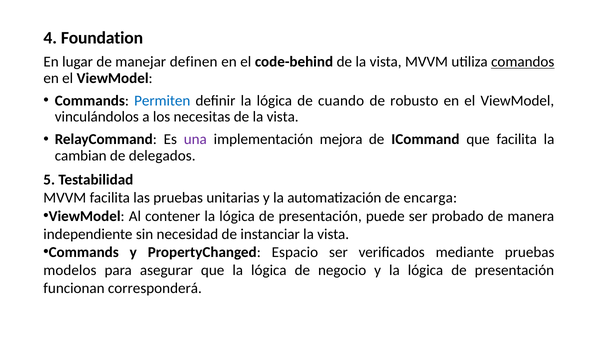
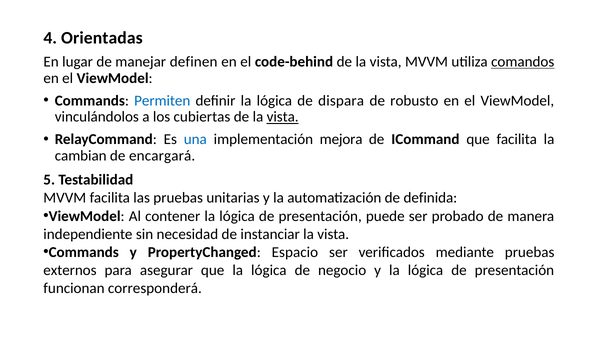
Foundation: Foundation -> Orientadas (102, 38)
cuando: cuando -> dispara (341, 101)
necesitas: necesitas -> cubiertas (202, 117)
vista underline: none -> present (283, 117)
una colour: purple -> blue (195, 139)
delegados: delegados -> encargará (162, 156)
encarga: encarga -> definida (430, 198)
modelos: modelos -> externos (70, 270)
